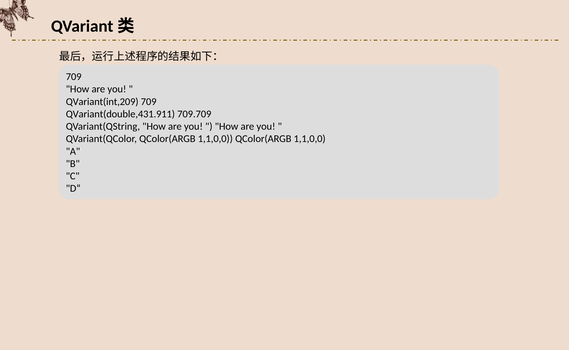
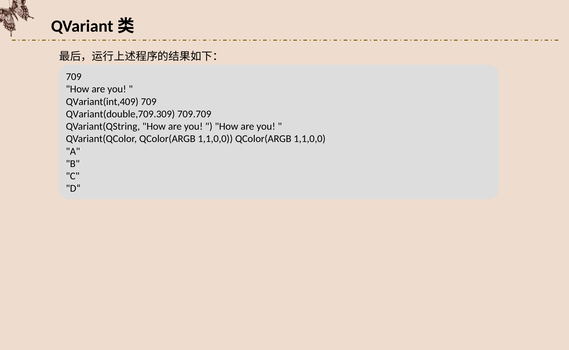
QVariant(int,209: QVariant(int,209 -> QVariant(int,409 (102, 102)
QVariant(double,431.911: QVariant(double,431.911 -> QVariant(double,709.309 (120, 114)
